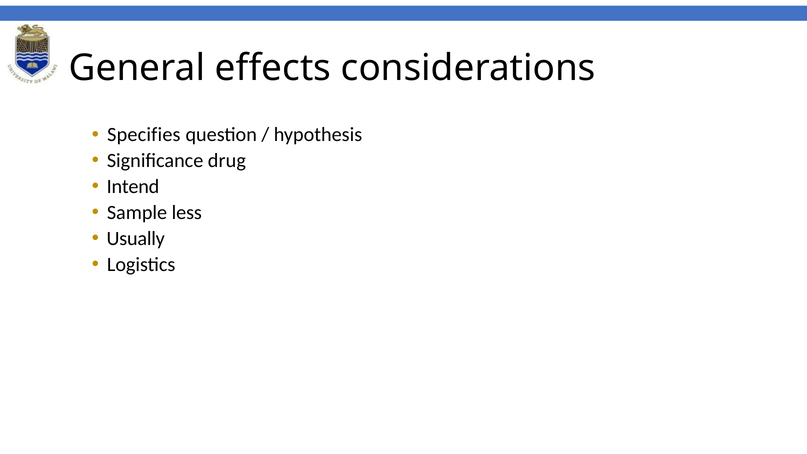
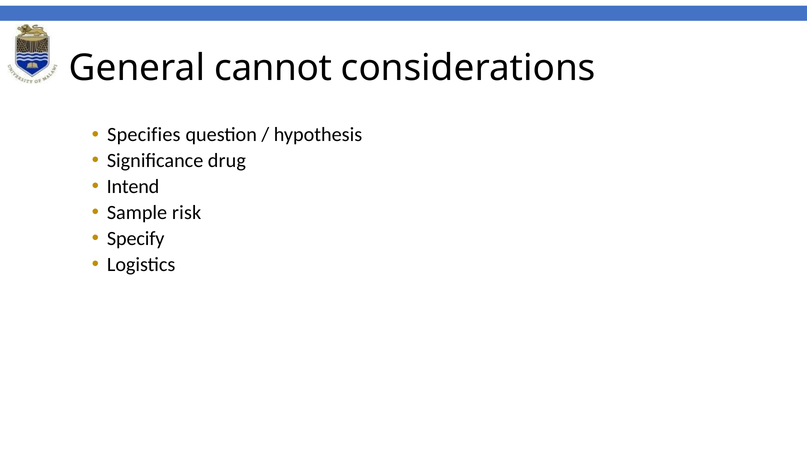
effects: effects -> cannot (273, 68)
less: less -> risk (187, 213)
Usually: Usually -> Specify (136, 239)
